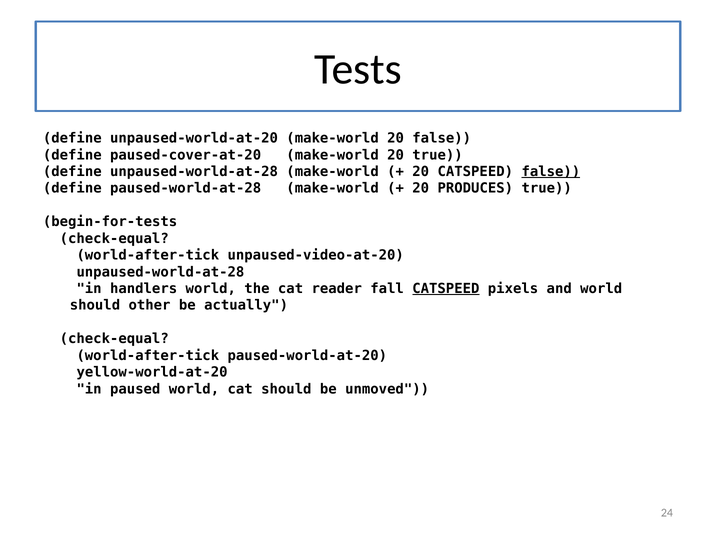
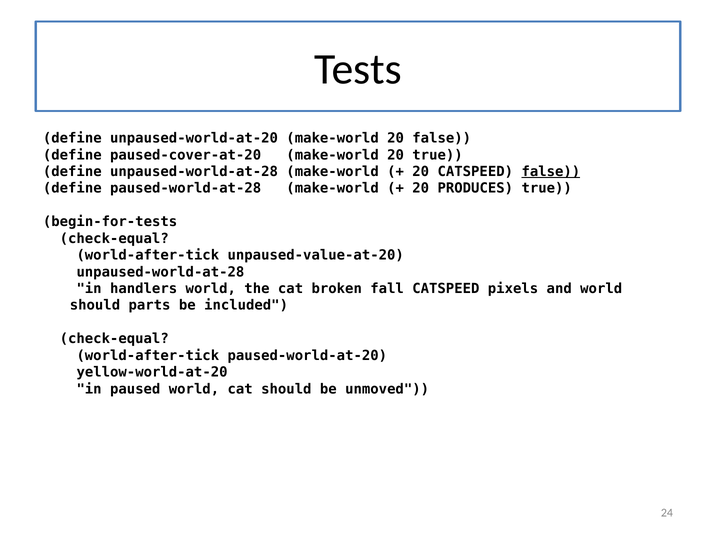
unpaused-video-at-20: unpaused-video-at-20 -> unpaused-value-at-20 (316, 255)
reader: reader -> broken (337, 289)
CATSPEED underline: present -> none (446, 289)
other: other -> parts (150, 305)
actually: actually -> included (246, 305)
